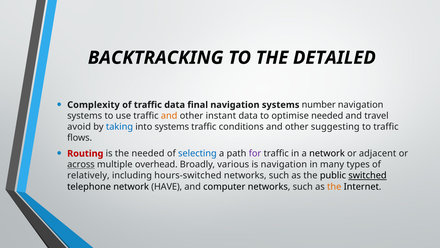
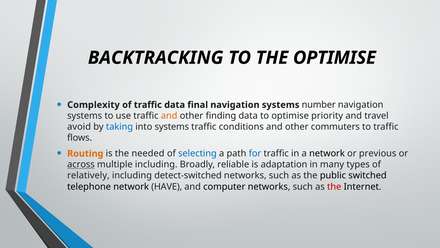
THE DETAILED: DETAILED -> OPTIMISE (334, 58)
instant: instant -> finding (221, 116)
optimise needed: needed -> priority (327, 116)
suggesting: suggesting -> commuters (335, 127)
Routing colour: red -> orange (85, 153)
for colour: purple -> blue (255, 153)
adjacent: adjacent -> previous (378, 153)
multiple overhead: overhead -> including (156, 164)
various: various -> reliable (233, 164)
is navigation: navigation -> adaptation (284, 164)
hours-switched: hours-switched -> detect-switched (188, 175)
switched underline: present -> none (367, 175)
the colour: orange -> red (334, 186)
